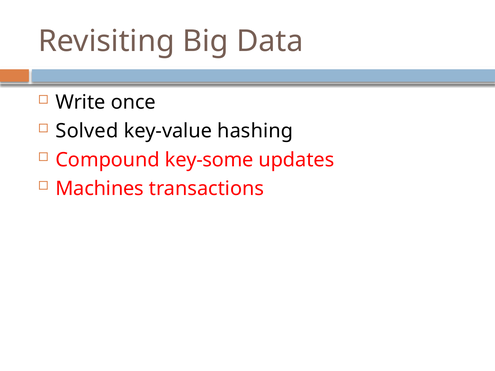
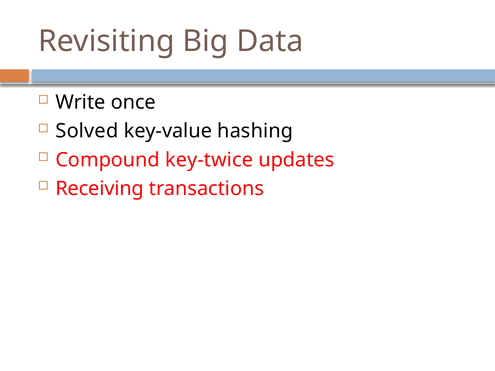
key-some: key-some -> key-twice (209, 160)
Machines: Machines -> Receiving (100, 189)
